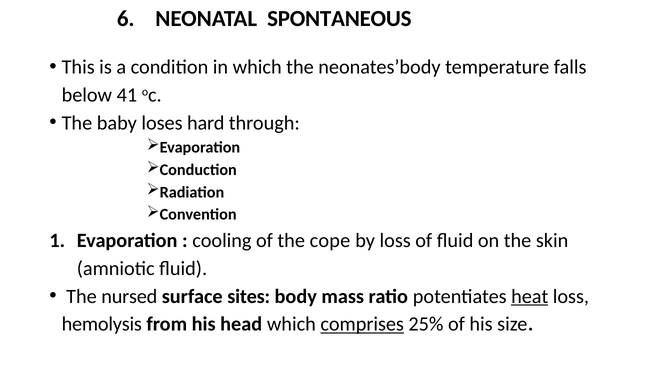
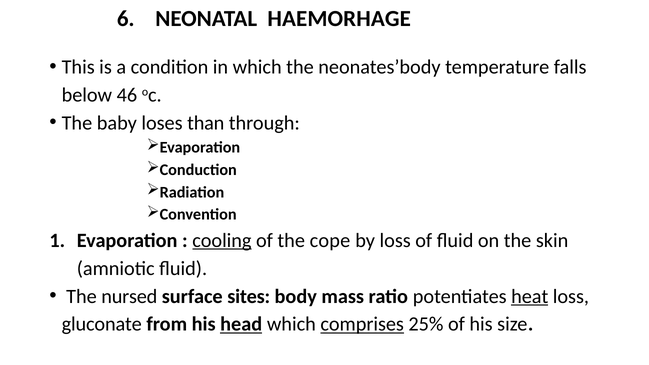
SPONTANEOUS: SPONTANEOUS -> HAEMORHAGE (339, 19)
41: 41 -> 46 (127, 95)
hard: hard -> than (206, 123)
cooling underline: none -> present (222, 240)
hemolysis: hemolysis -> gluconate (102, 324)
head underline: none -> present (241, 324)
